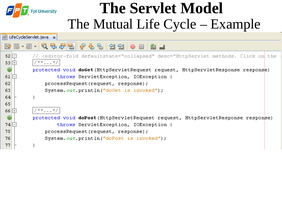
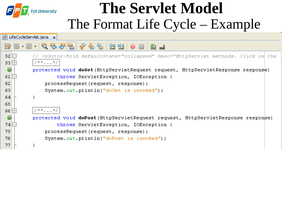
Mutual: Mutual -> Format (113, 24)
